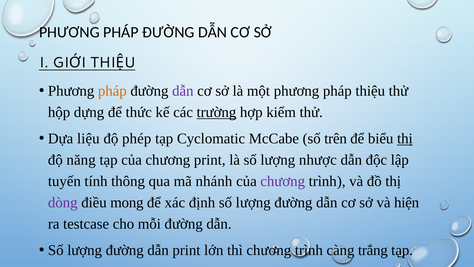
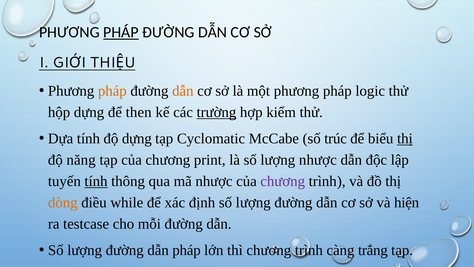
PHÁP underline: none -> present (121, 32)
dẫn colour: purple -> orange (183, 91)
thiệu: thiệu -> logic (370, 91)
thức: thức -> then (139, 112)
Dựa liệu: liệu -> tính (88, 138)
độ phép: phép -> dựng (137, 138)
trên: trên -> trúc (336, 138)
tính underline: none -> present (96, 181)
mã nhánh: nhánh -> nhược (214, 181)
dòng colour: purple -> orange (63, 202)
mong: mong -> while (127, 202)
dẫn print: print -> pháp (187, 250)
